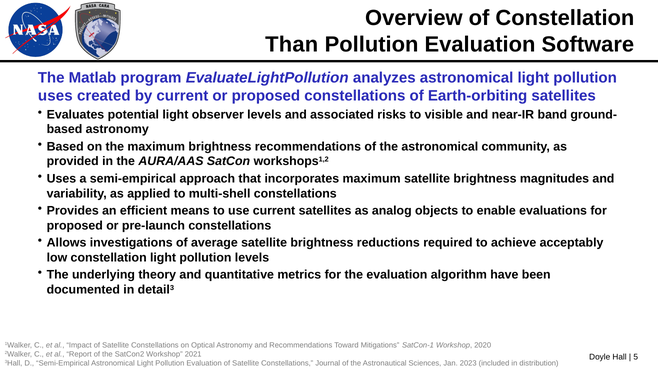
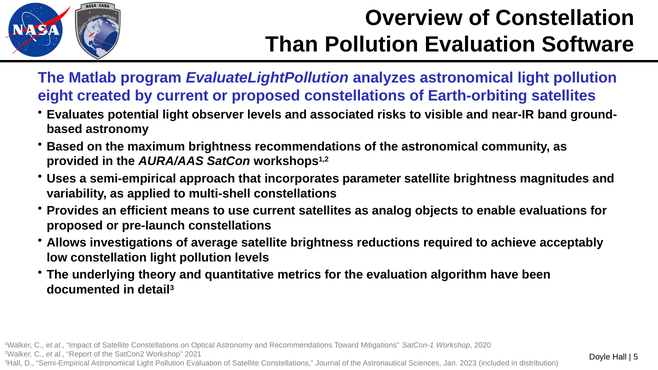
uses: uses -> eight (55, 96)
incorporates maximum: maximum -> parameter (372, 179)
